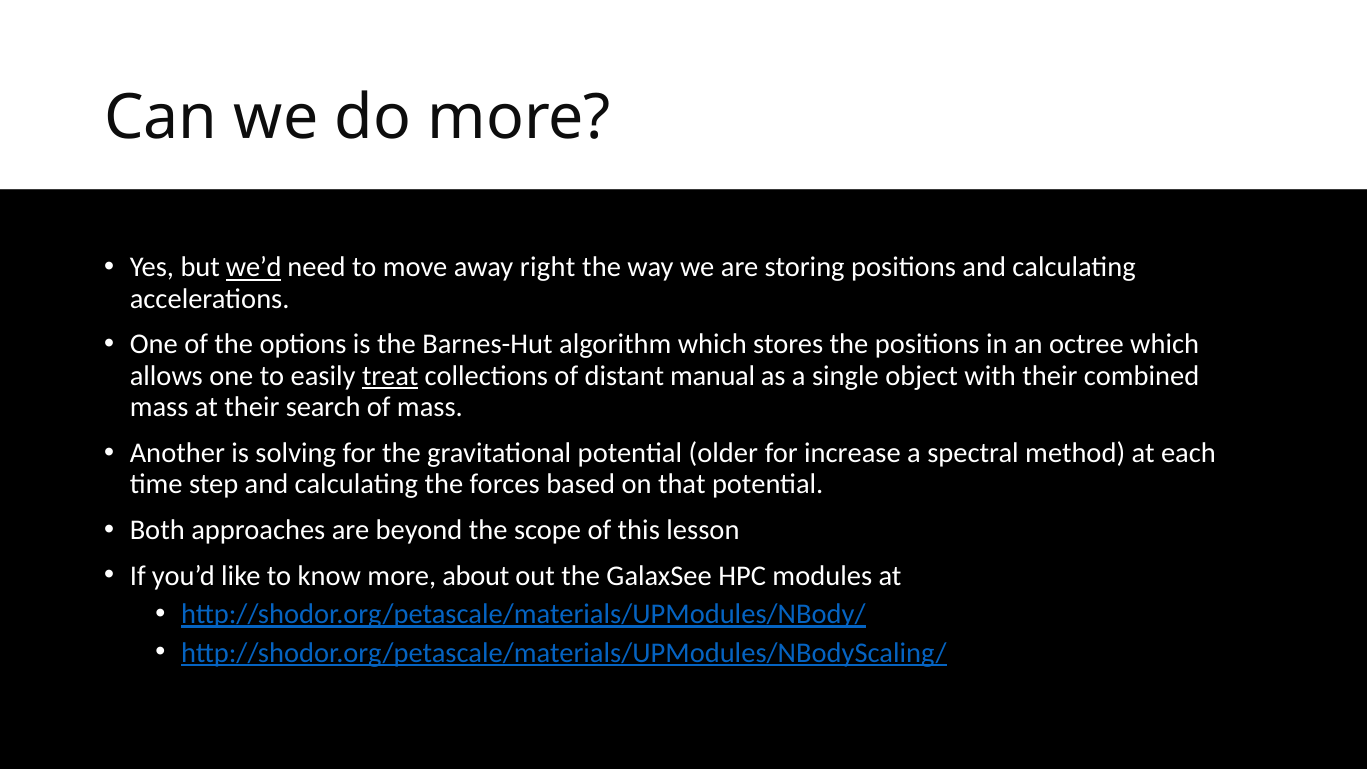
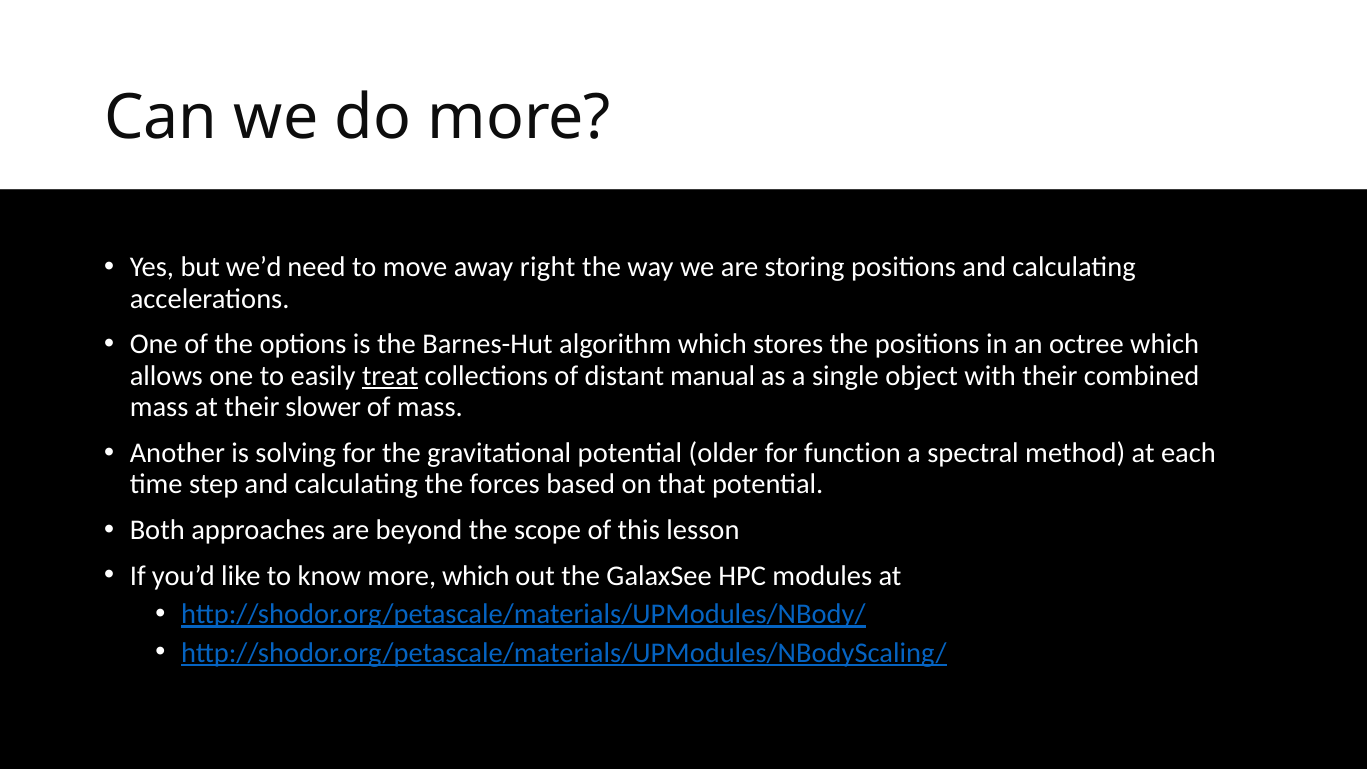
we’d underline: present -> none (254, 267)
search: search -> slower (323, 407)
increase: increase -> function (852, 453)
more about: about -> which (476, 576)
